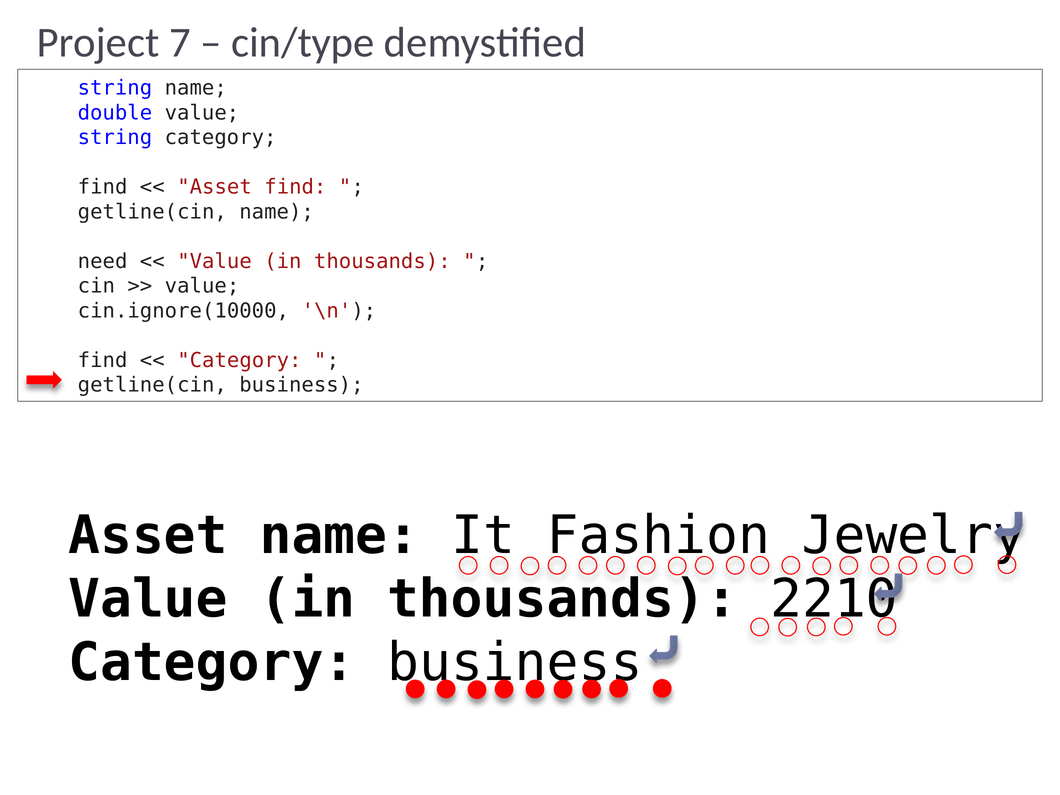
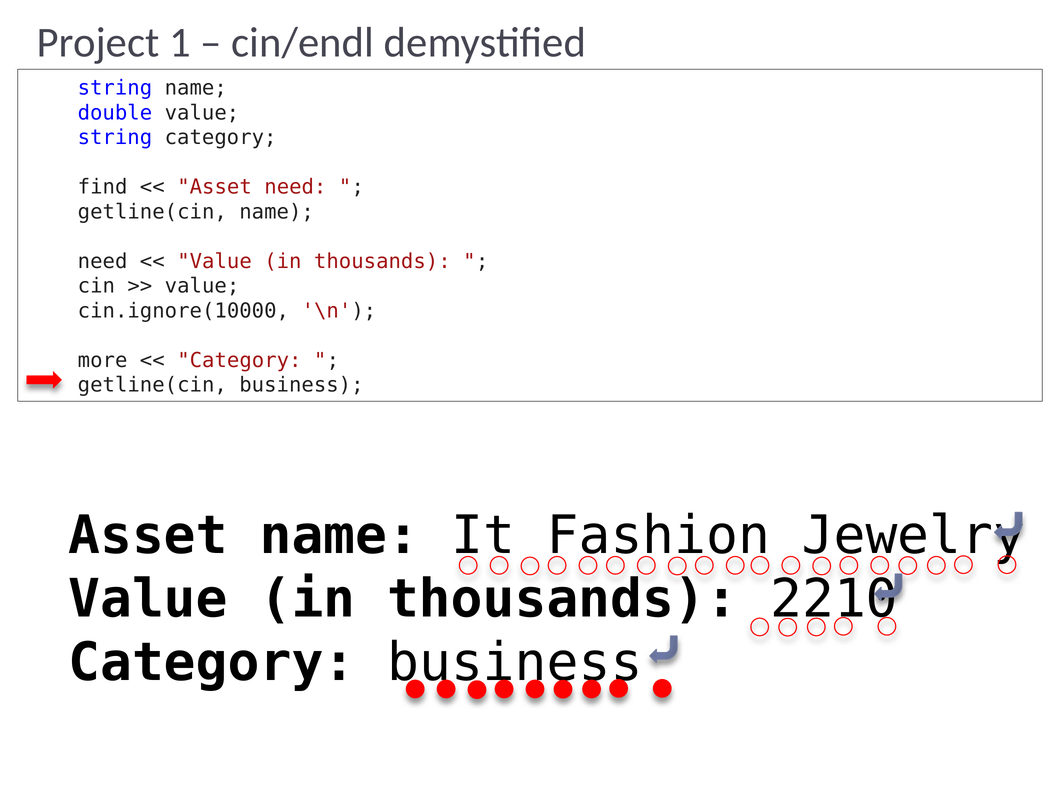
7: 7 -> 1 (180, 43)
cin/type: cin/type -> cin/endl (303, 43)
Asset find: find -> need (295, 187)
find: find -> more (103, 360)
